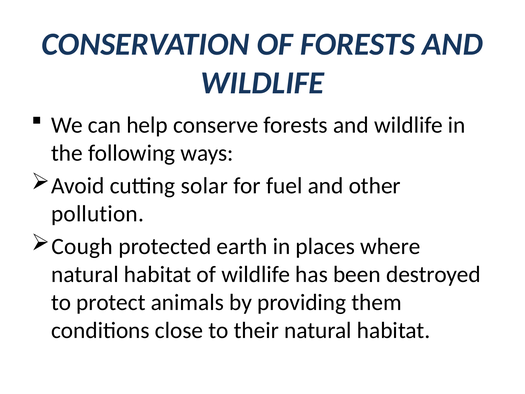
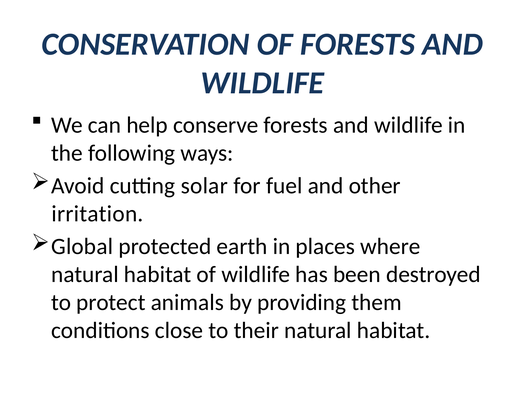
pollution: pollution -> irritation (98, 214)
Cough: Cough -> Global (82, 246)
